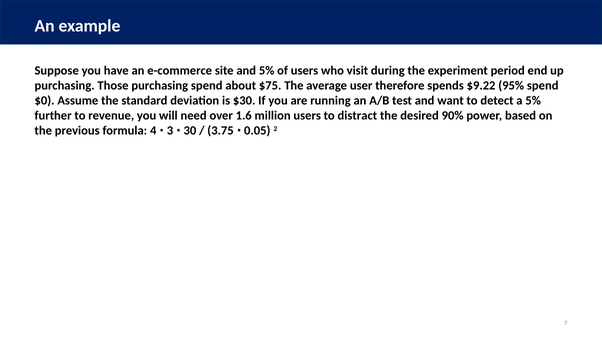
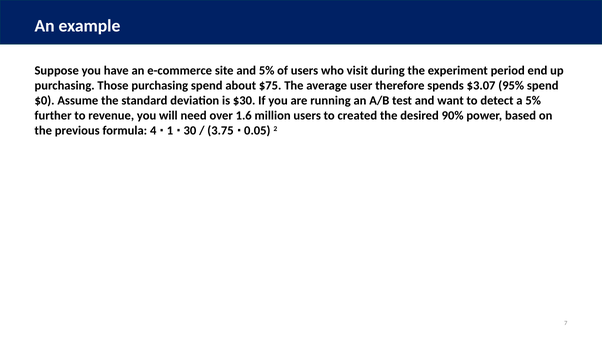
$9.22: $9.22 -> $3.07 (481, 85)
distract: distract -> created (357, 115)
3: 3 -> 1 (170, 131)
